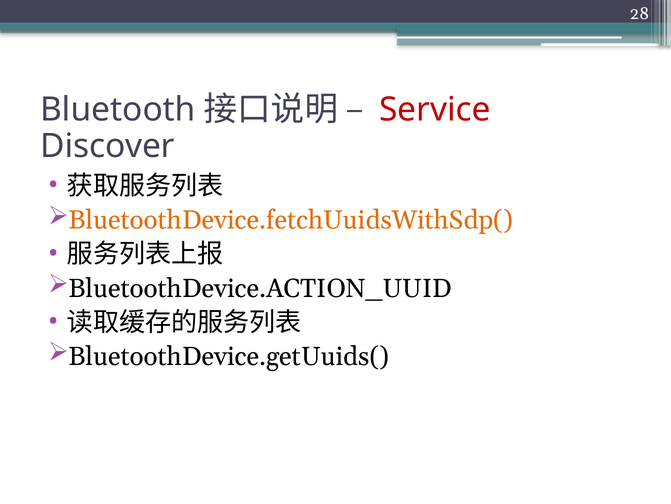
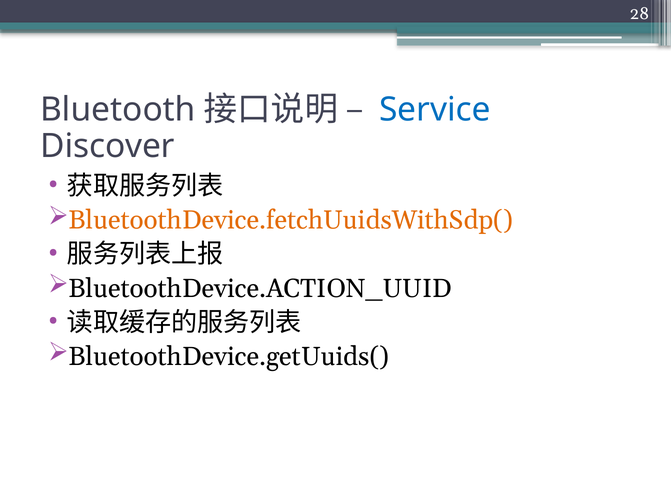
Service colour: red -> blue (435, 110)
